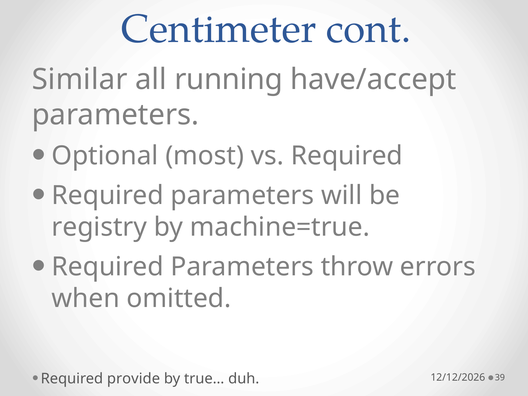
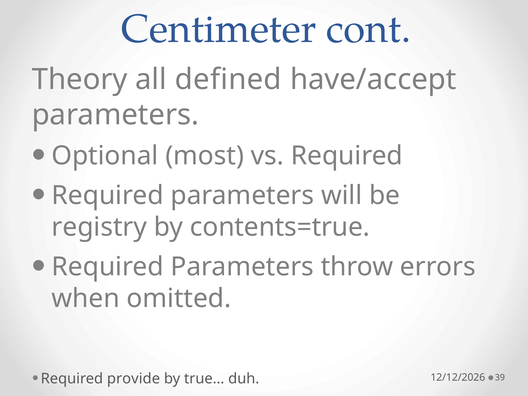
Similar: Similar -> Theory (80, 79)
running: running -> defined (228, 79)
machine=true: machine=true -> contents=true (280, 227)
